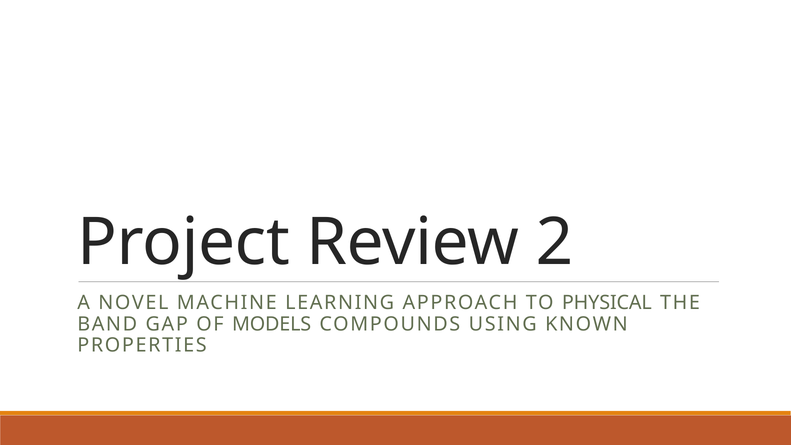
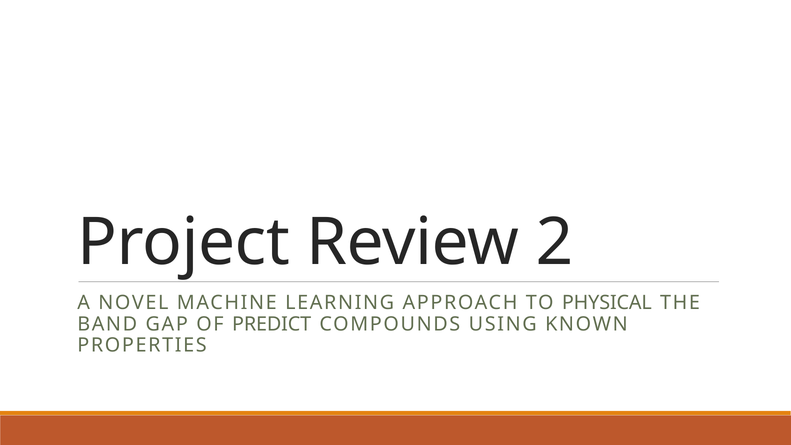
MODELS: MODELS -> PREDICT (272, 324)
